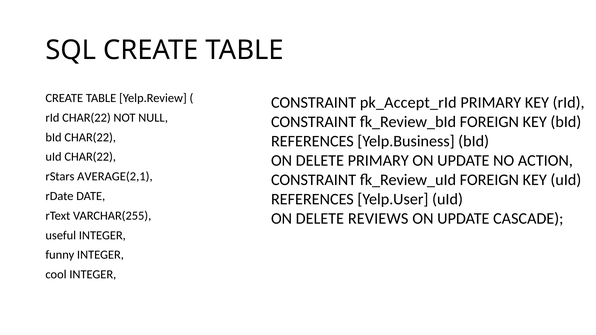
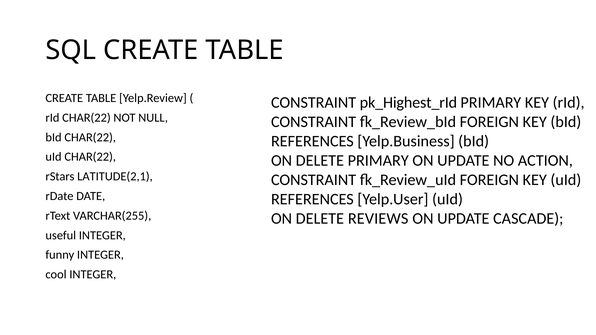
pk_Accept_rId: pk_Accept_rId -> pk_Highest_rId (408, 102)
AVERAGE(2,1: AVERAGE(2,1 -> LATITUDE(2,1 (115, 177)
